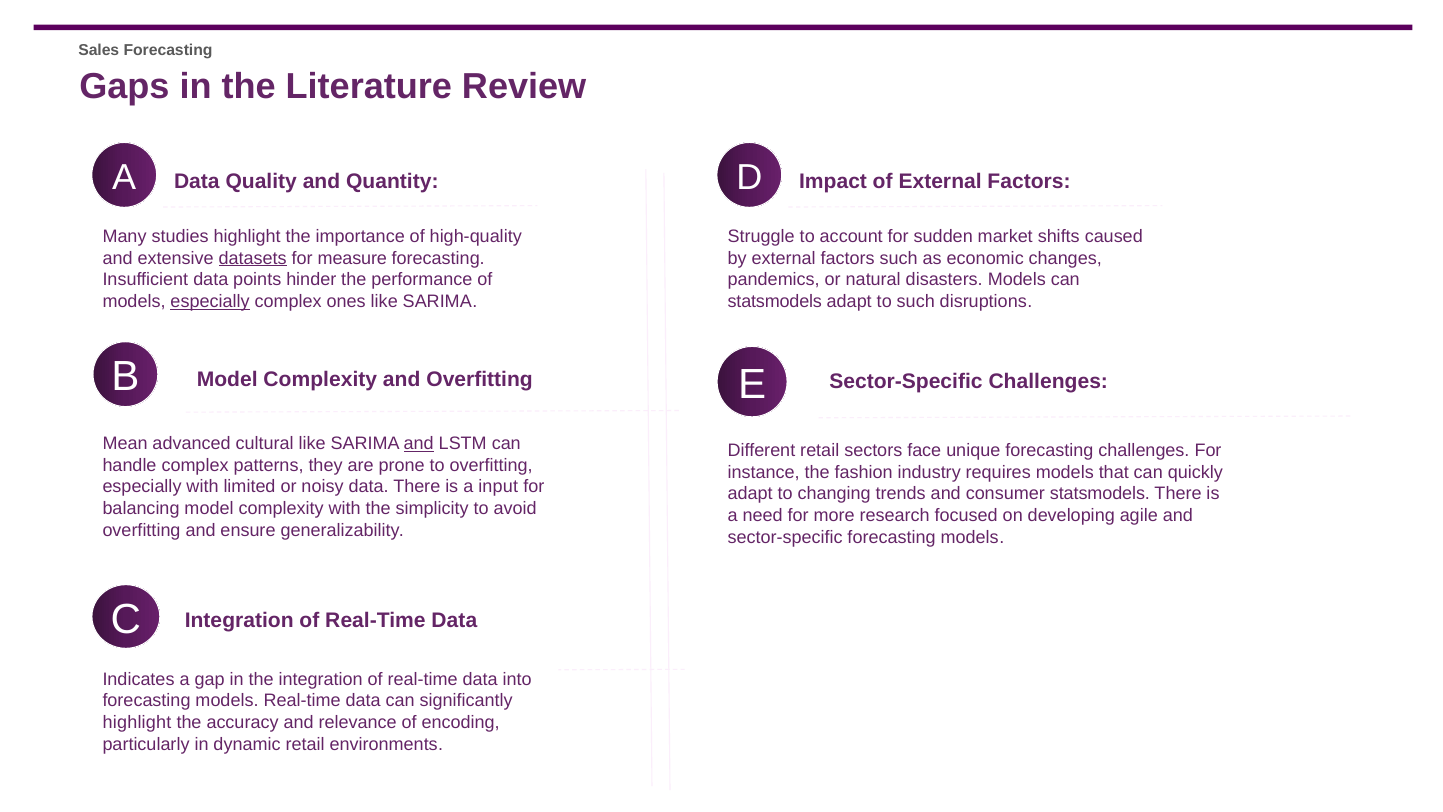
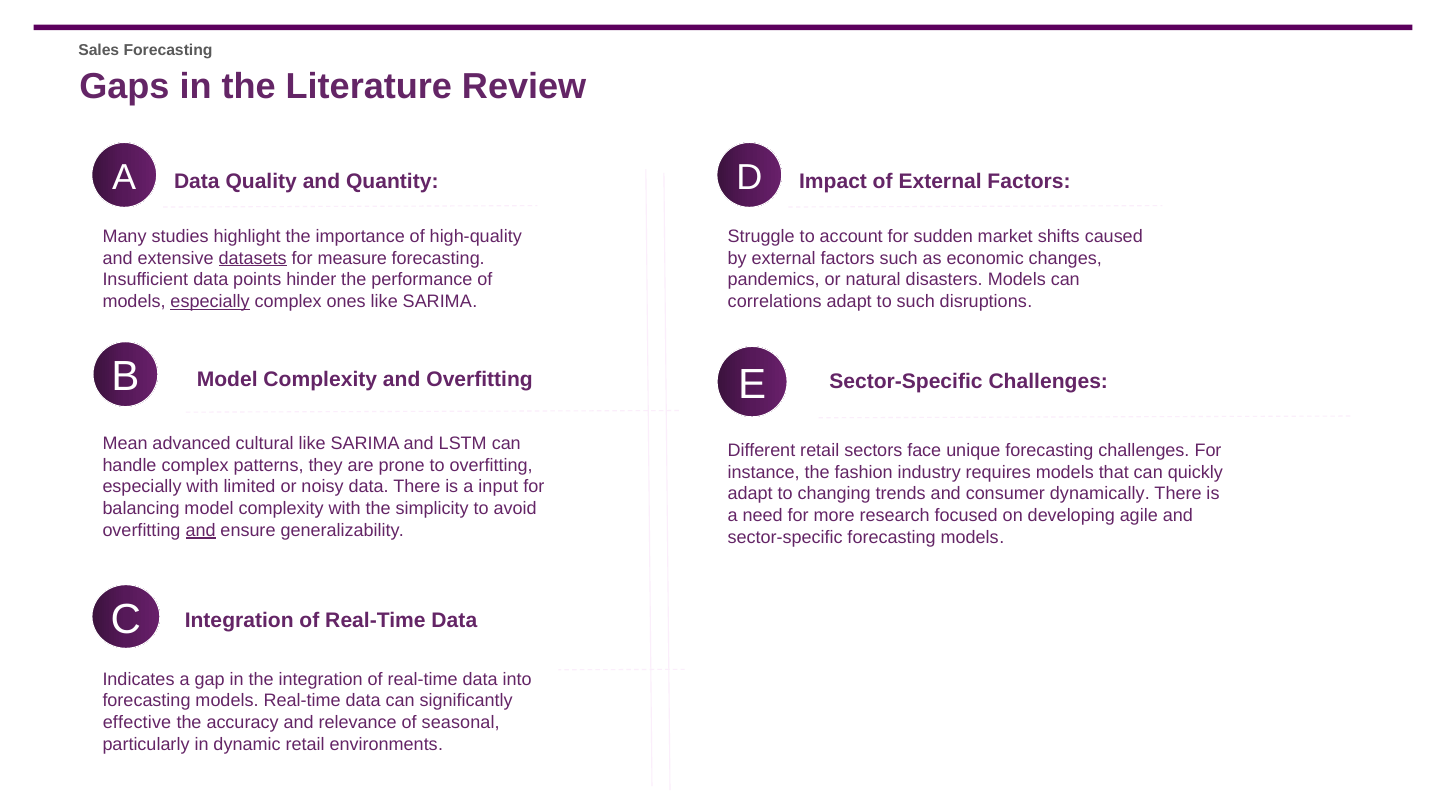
statsmodels: statsmodels -> correlations (775, 301)
and underline: present -> none (419, 443)
consumer statsmodels: statsmodels -> dynamically (1100, 494)
and underline: none -> present (201, 530)
highlight: highlight -> effective (137, 722)
encoding: encoding -> seasonal (461, 722)
